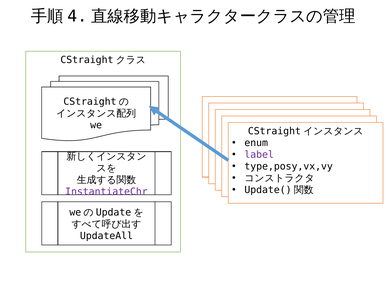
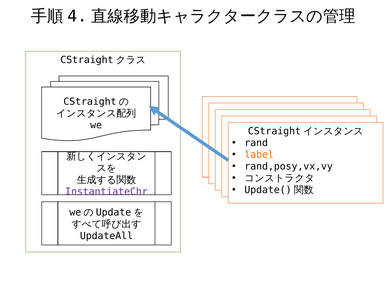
enum: enum -> rand (256, 143)
label colour: purple -> orange (259, 155)
type,posy,vx,vy: type,posy,vx,vy -> rand,posy,vx,vy (289, 166)
